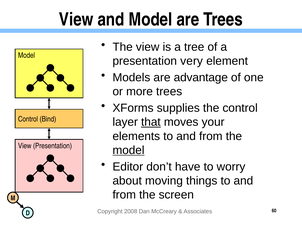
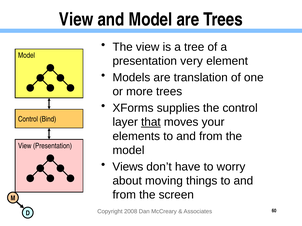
advantage: advantage -> translation (201, 78)
model underline: present -> none (128, 151)
Editor: Editor -> Views (128, 167)
